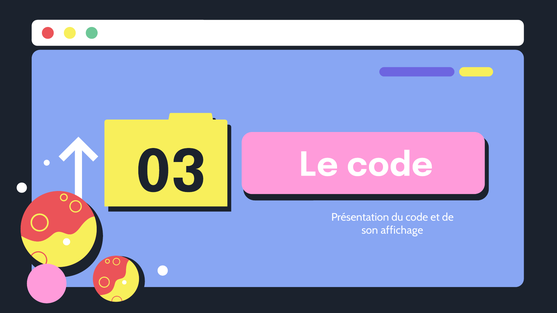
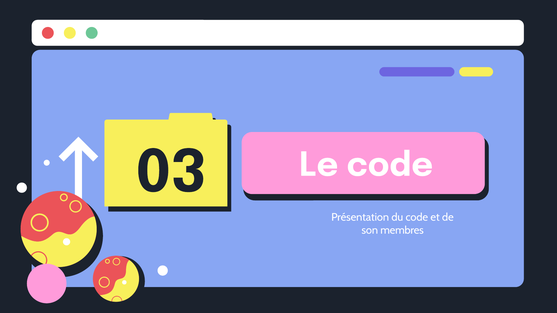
affichage: affichage -> membres (402, 231)
